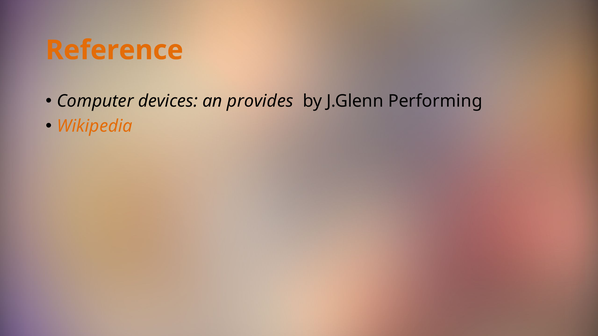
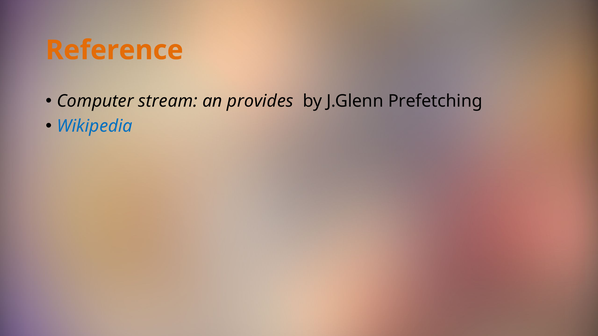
devices: devices -> stream (168, 101)
Performing: Performing -> Prefetching (435, 101)
Wikipedia colour: orange -> blue (95, 126)
